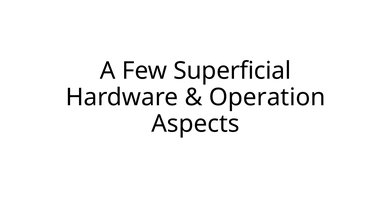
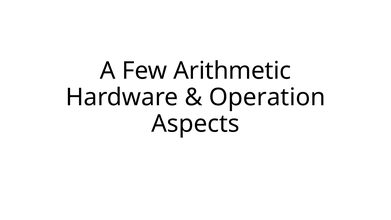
Superficial: Superficial -> Arithmetic (232, 71)
